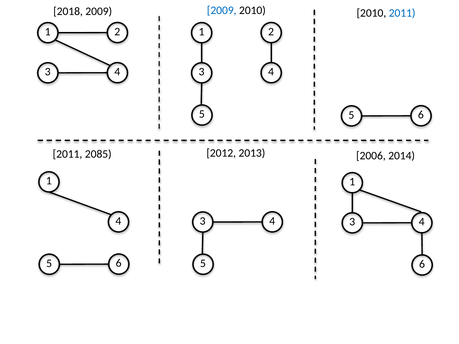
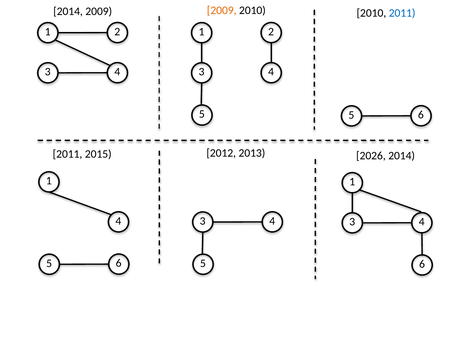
2018: 2018 -> 2014 (68, 11)
2009 colour: blue -> orange (222, 10)
2085: 2085 -> 2015 (98, 154)
2006: 2006 -> 2026 (371, 156)
